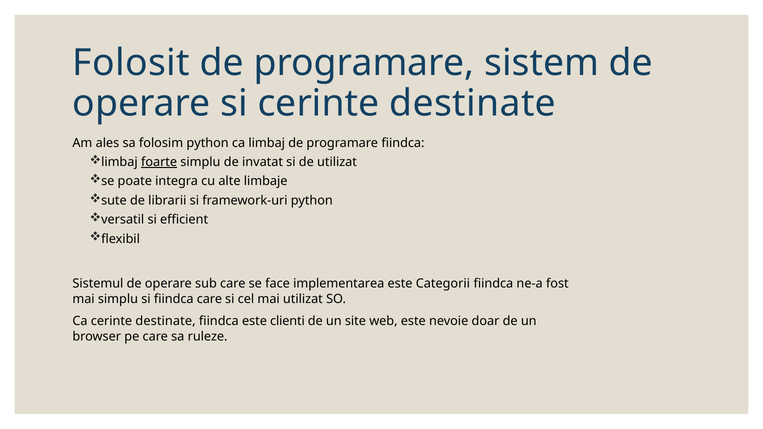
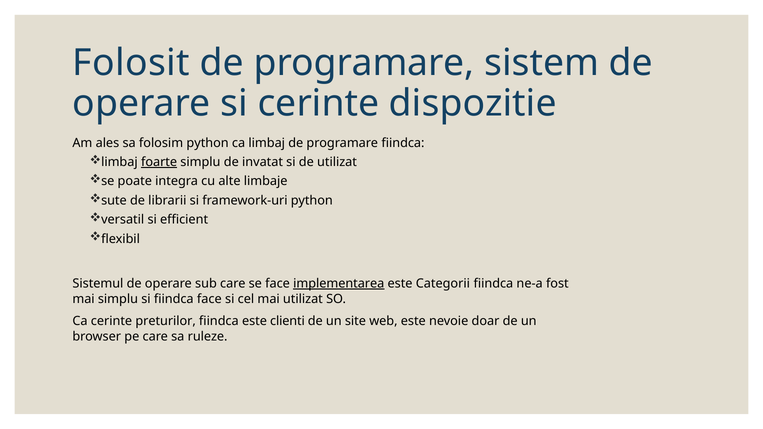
si cerinte destinate: destinate -> dispozitie (473, 103)
implementarea underline: none -> present (339, 284)
fiindca care: care -> face (209, 299)
Ca cerinte destinate: destinate -> preturilor (166, 321)
